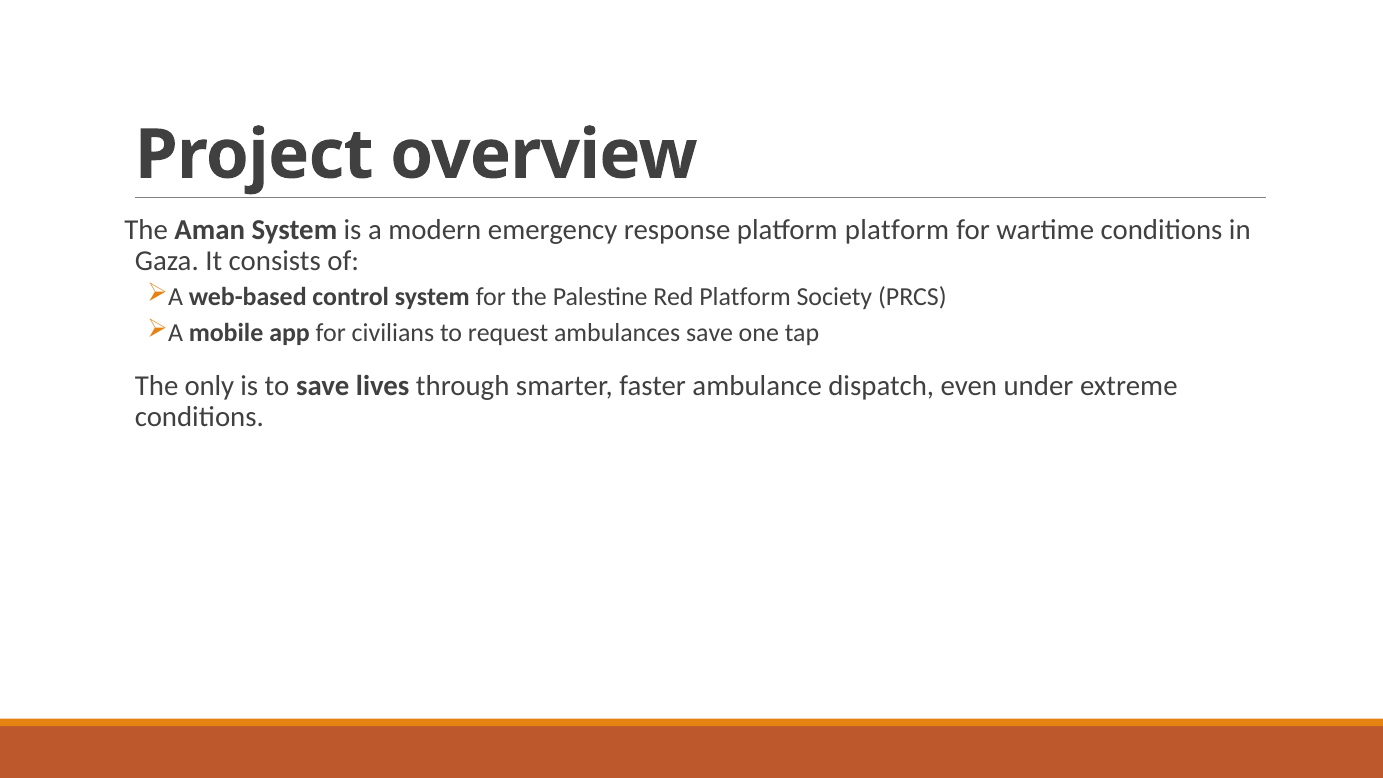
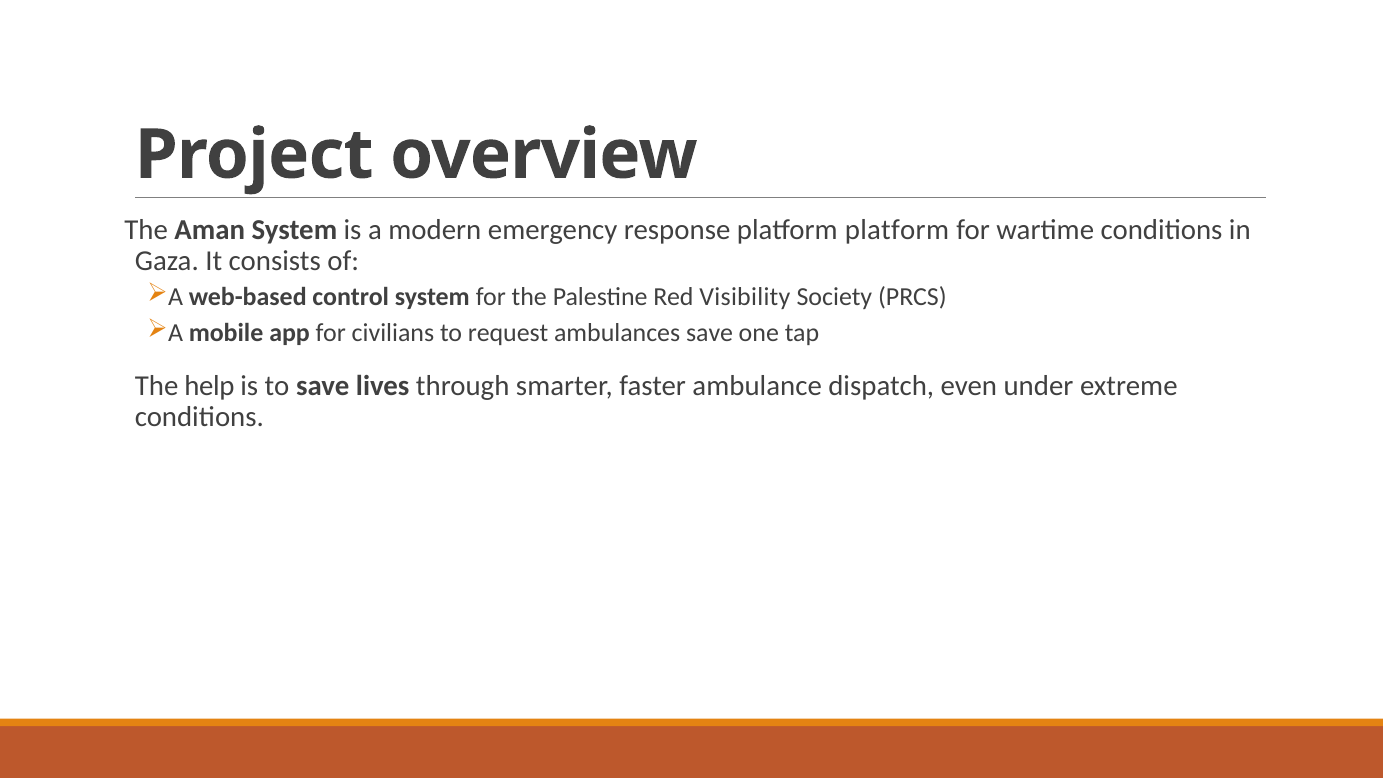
Red Platform: Platform -> Visibility (745, 296)
only: only -> help (209, 386)
